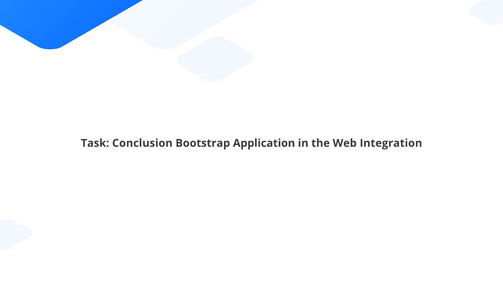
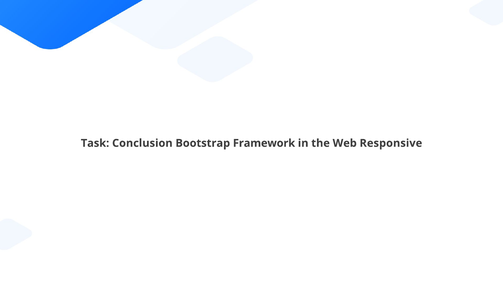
Application: Application -> Framework (264, 143)
Integration: Integration -> Responsive (391, 143)
